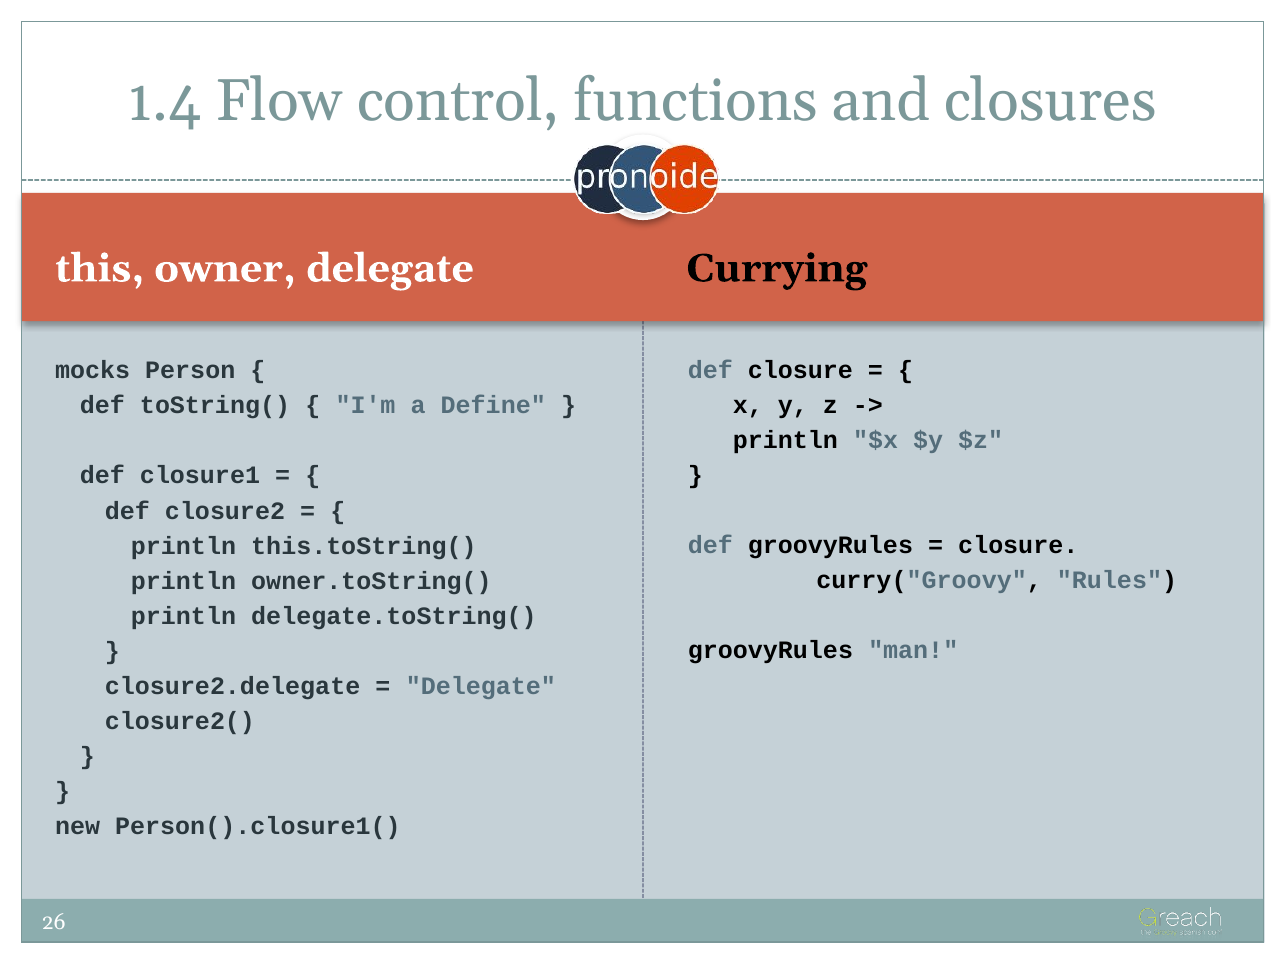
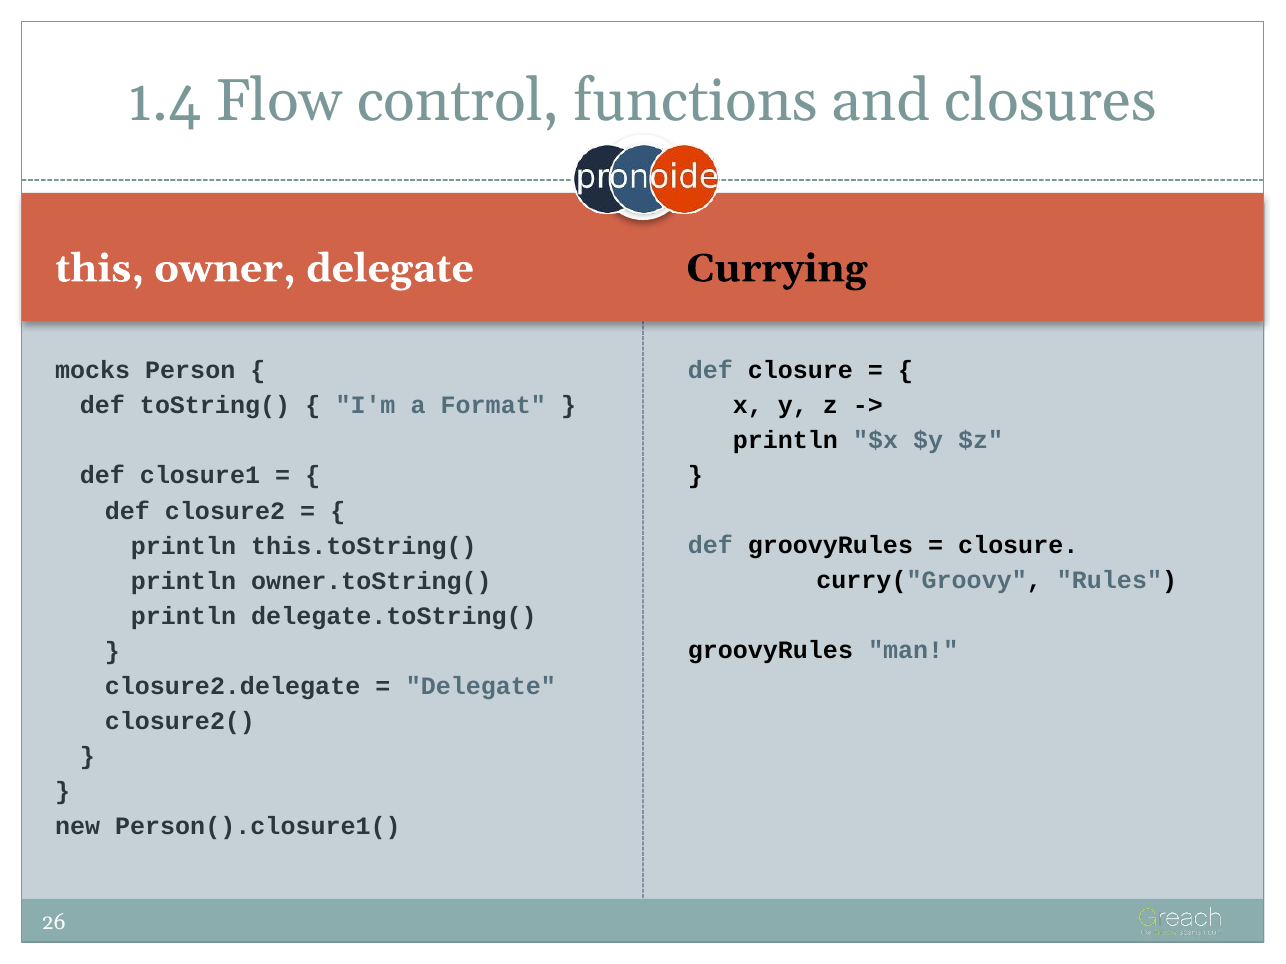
Define: Define -> Format (493, 406)
